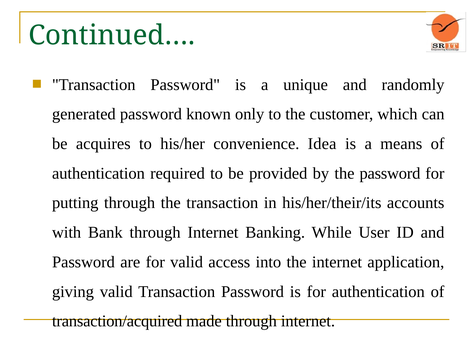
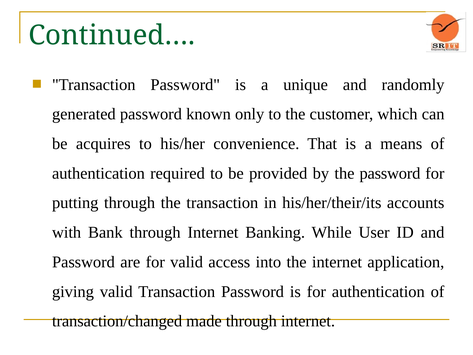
Idea: Idea -> That (322, 144)
transaction/acquired: transaction/acquired -> transaction/changed (117, 321)
